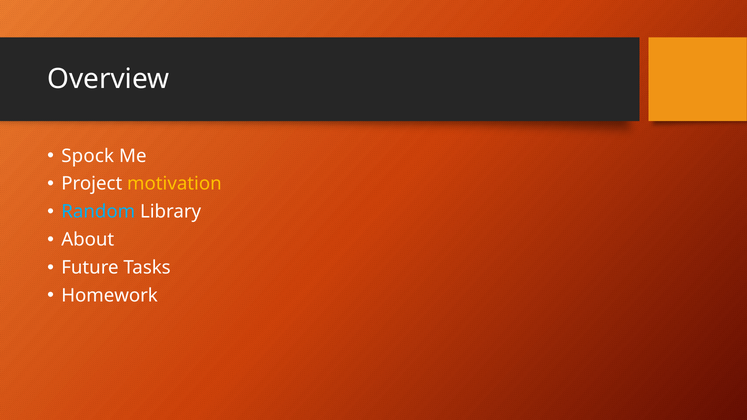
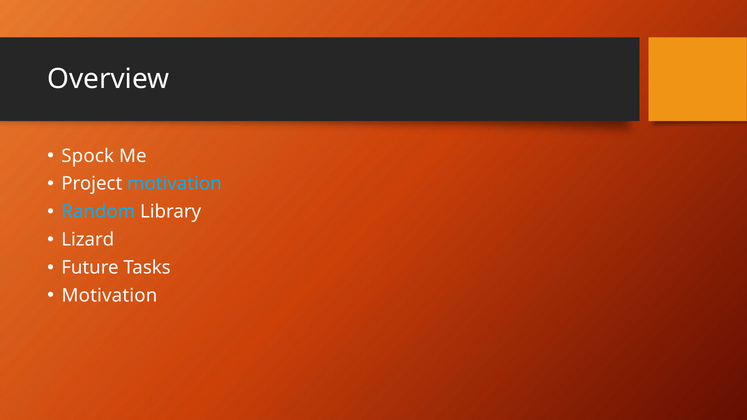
motivation colour: yellow -> light blue (174, 184)
About: About -> Lizard (88, 240)
Homework: Homework -> Motivation (109, 296)
